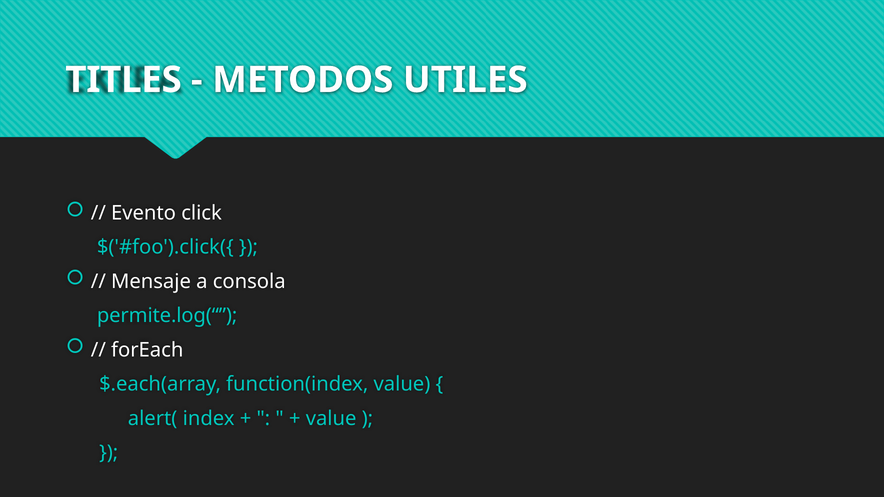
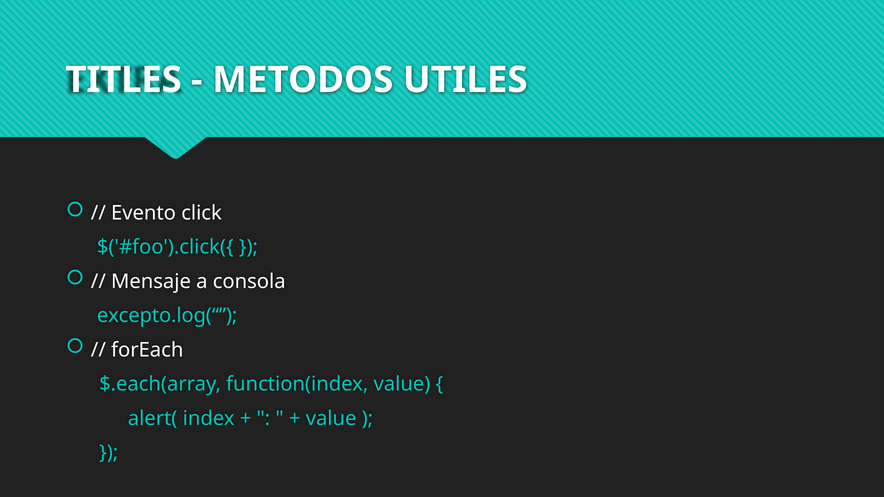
permite.log(“: permite.log(“ -> excepto.log(“ (167, 316)
